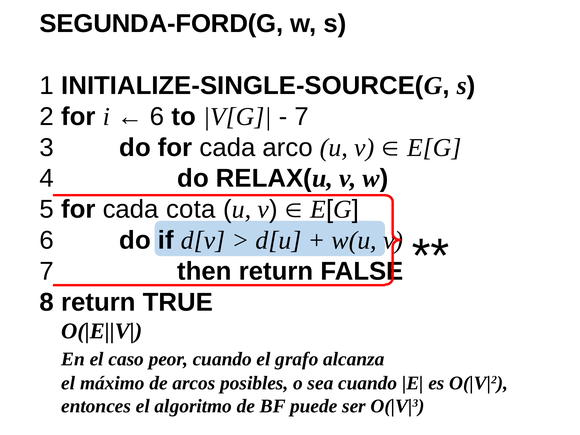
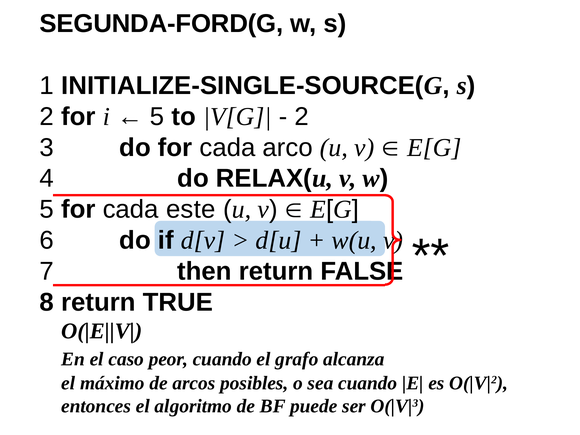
6: 6 -> 5 (157, 117)
7: 7 -> 2 (302, 117)
cota: cota -> este (191, 209)
